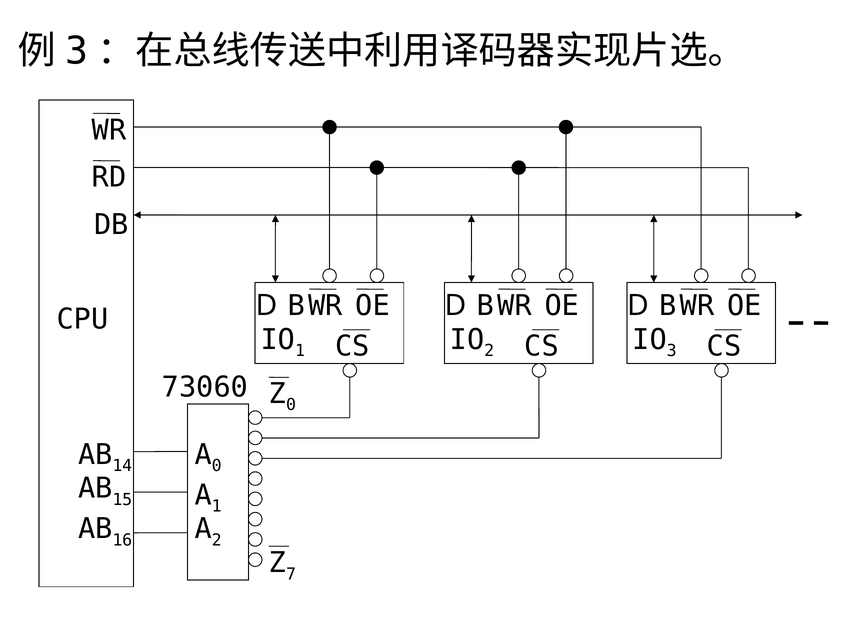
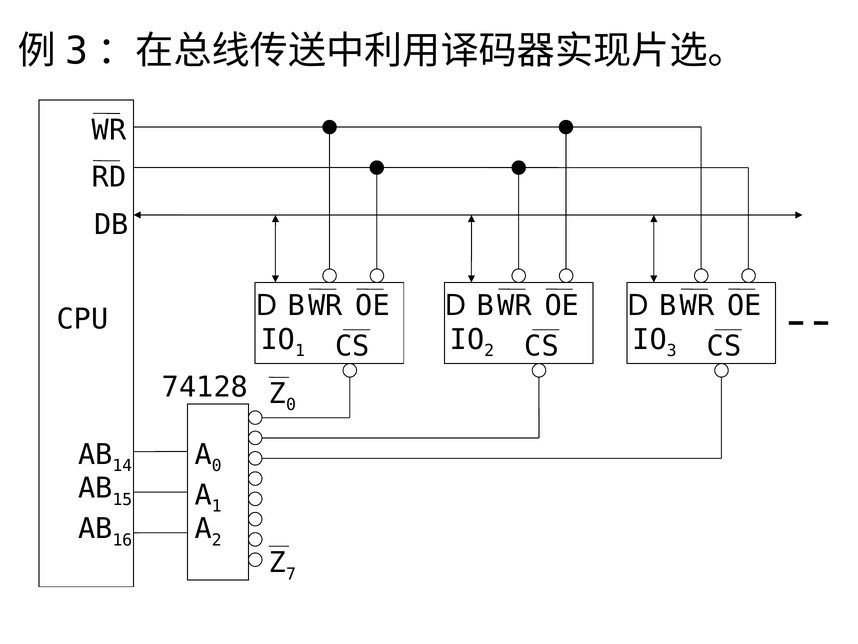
73060: 73060 -> 74128 (205, 387)
